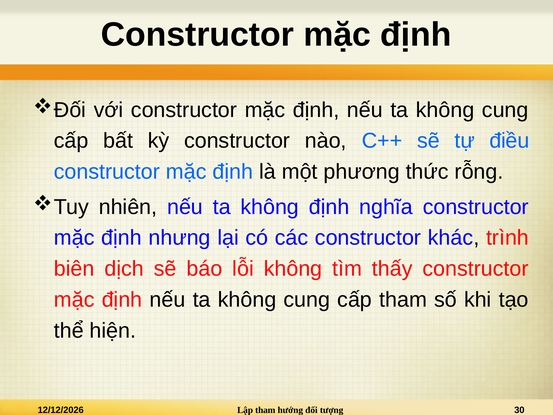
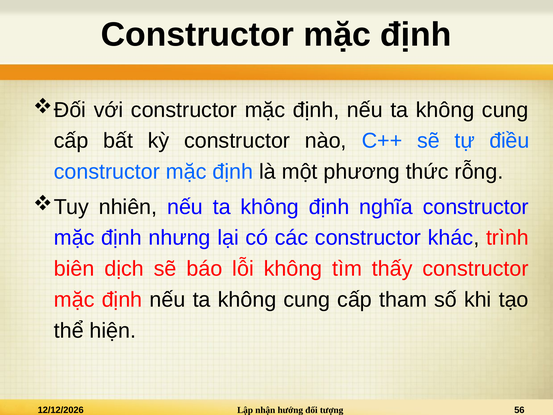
Lập tham: tham -> nhận (265, 410)
30: 30 -> 56 (519, 410)
